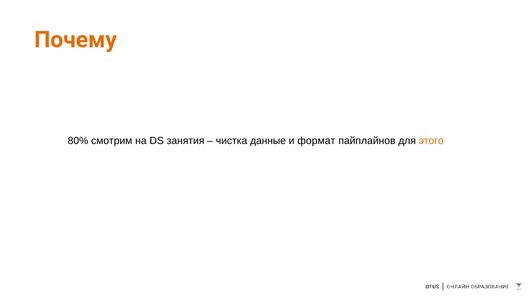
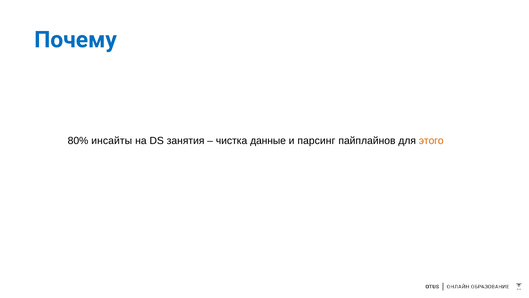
Почему colour: orange -> blue (76, 40)
смотрим: смотрим -> инсайты (112, 140)
формат: формат -> парсинг (316, 140)
